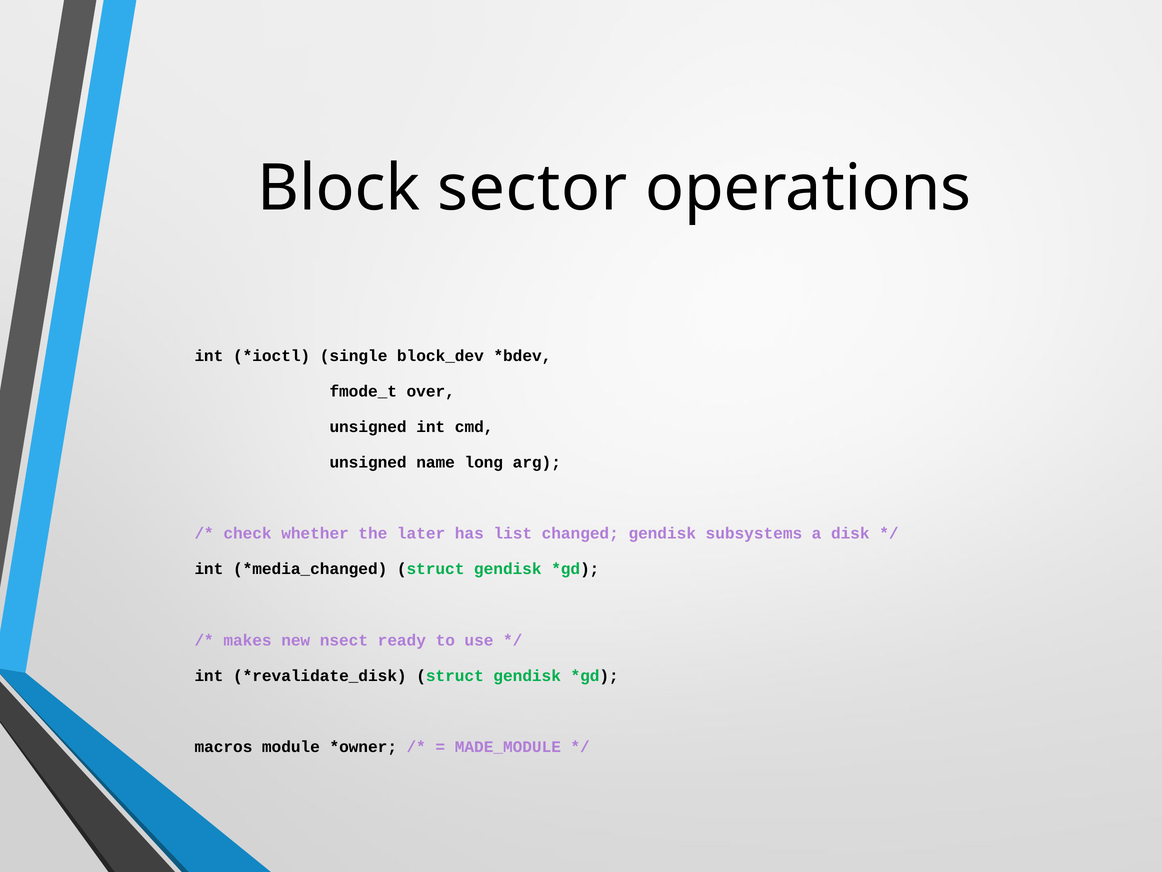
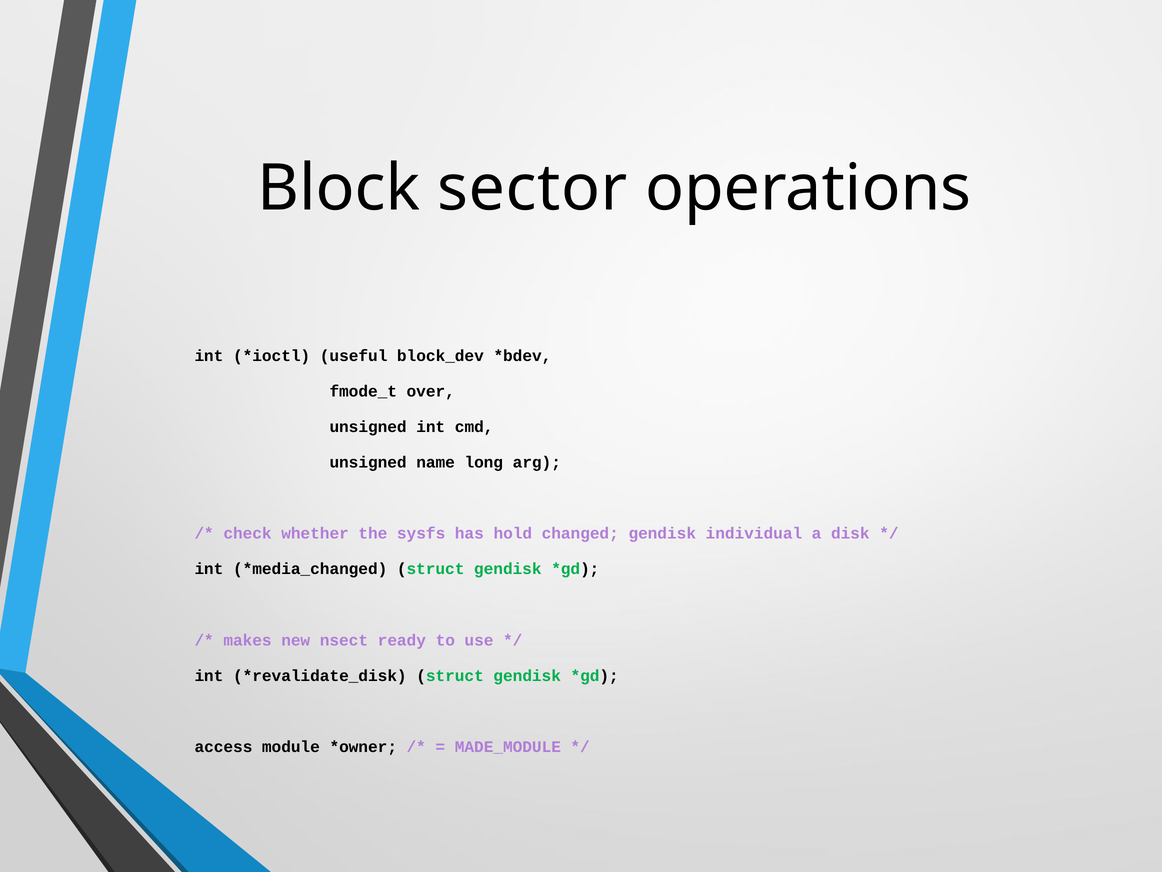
single: single -> useful (354, 355)
later: later -> sysfs (421, 533)
list: list -> hold (513, 533)
subsystems: subsystems -> individual (754, 533)
macros: macros -> access (223, 746)
